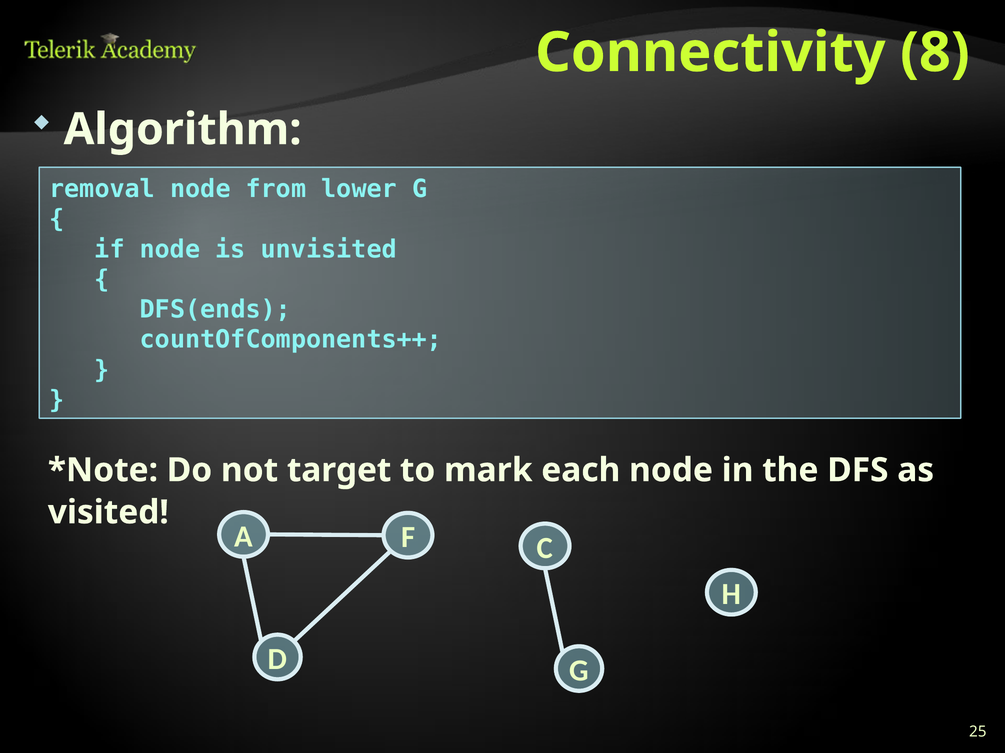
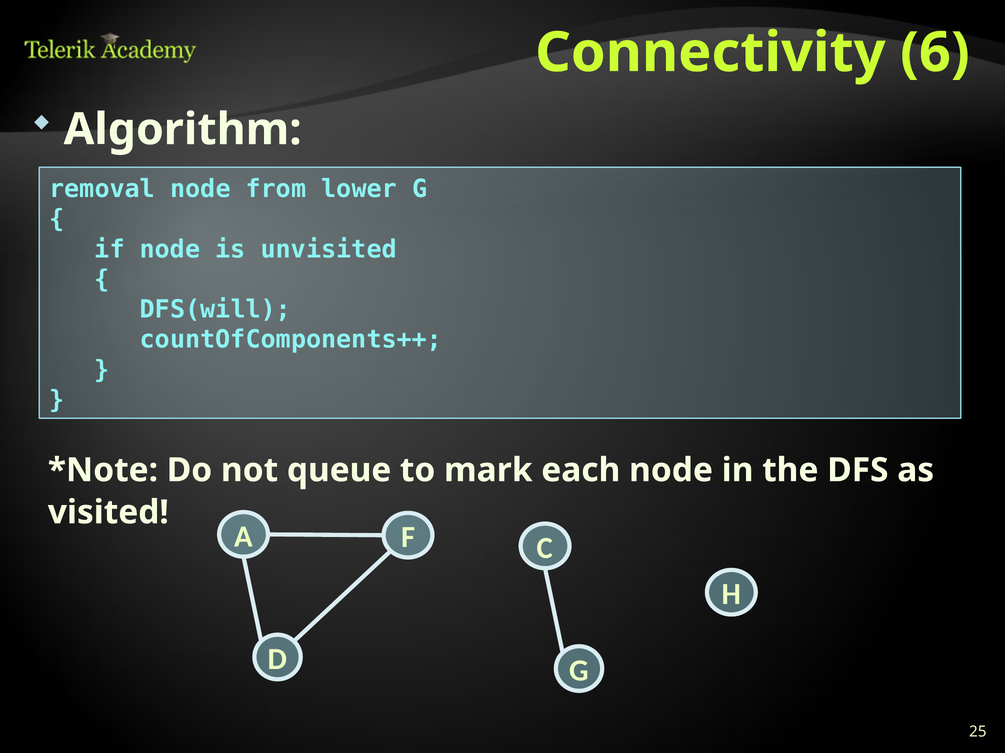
8: 8 -> 6 (935, 53)
DFS(ends: DFS(ends -> DFS(will (215, 310)
target: target -> queue (339, 471)
